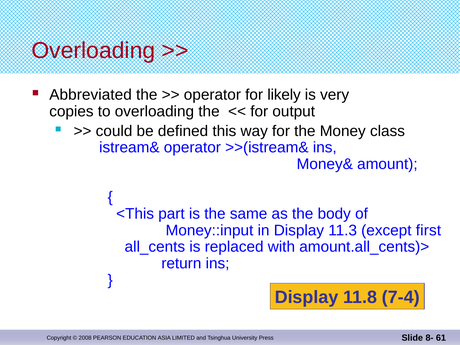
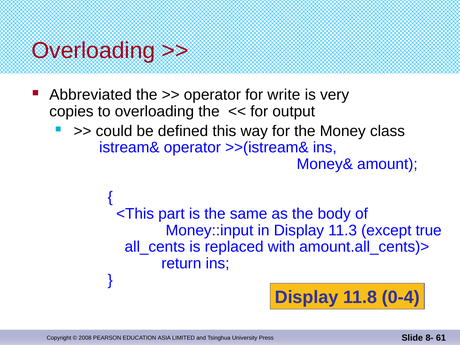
likely: likely -> write (284, 95)
first: first -> true (429, 230)
7-4: 7-4 -> 0-4 (401, 297)
